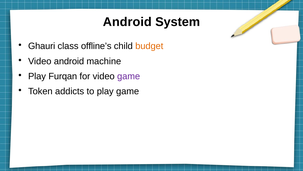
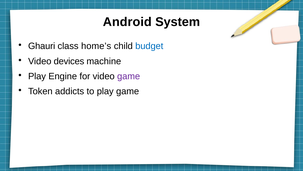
offline’s: offline’s -> home’s (96, 46)
budget colour: orange -> blue (149, 46)
Video android: android -> devices (69, 61)
Furqan: Furqan -> Engine (63, 76)
